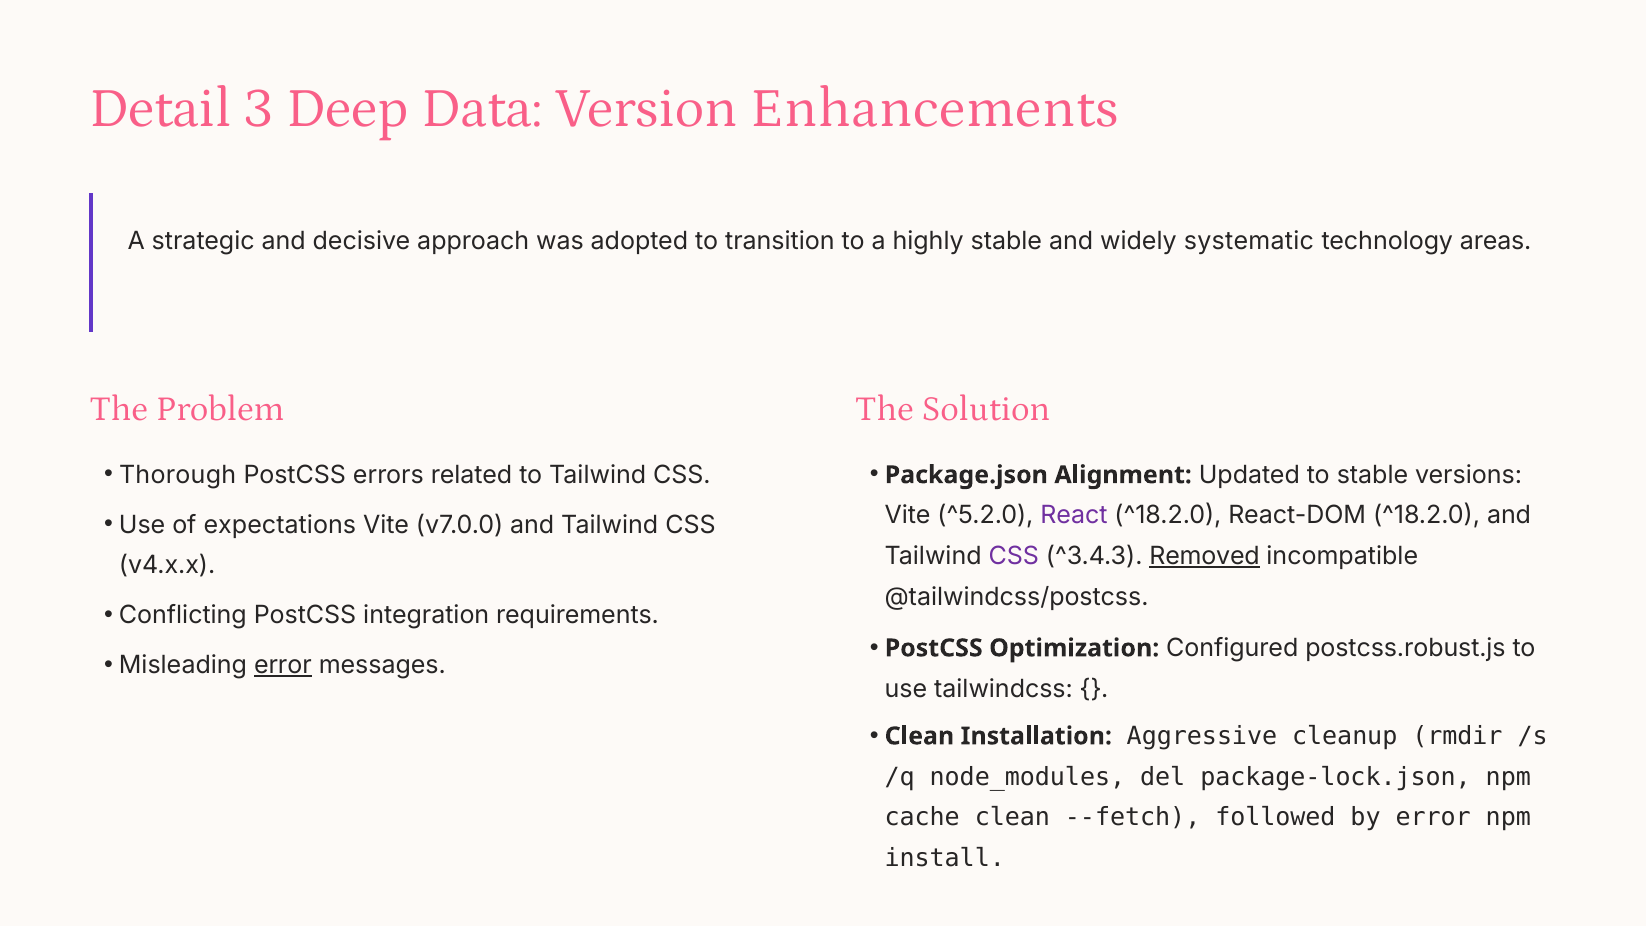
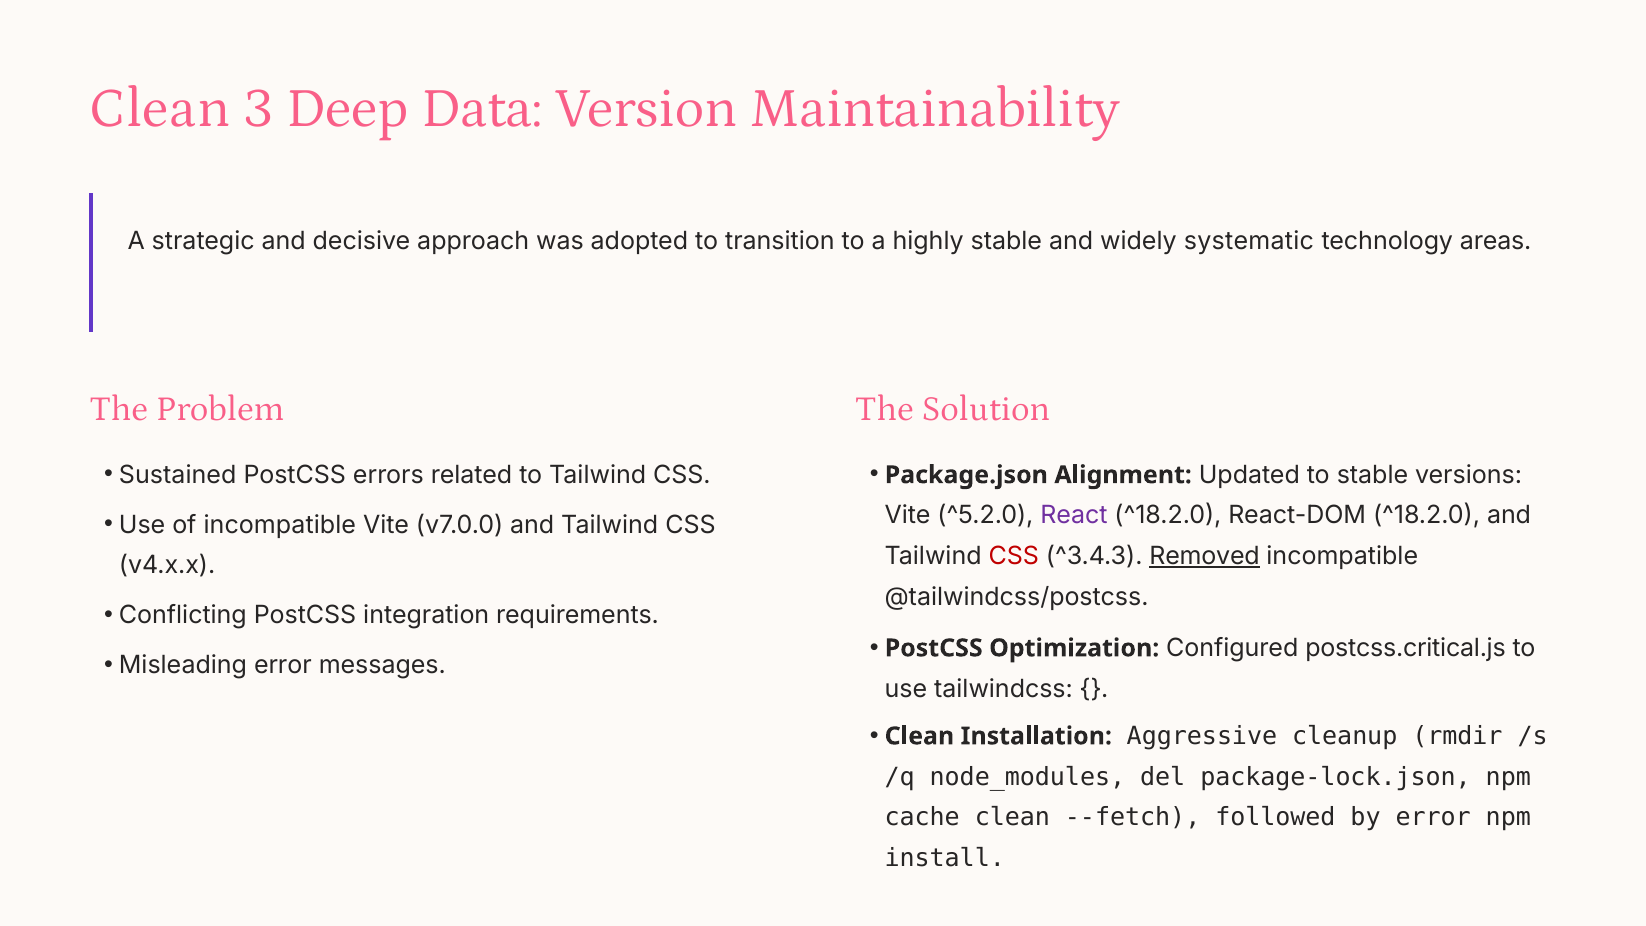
Detail: Detail -> Clean (160, 108)
Enhancements: Enhancements -> Maintainability (935, 108)
Thorough: Thorough -> Sustained (178, 475)
of expectations: expectations -> incompatible (280, 525)
CSS colour: purple -> red (1014, 556)
postcss.robust.js: postcss.robust.js -> postcss.critical.js (1406, 648)
error underline: present -> none (283, 665)
